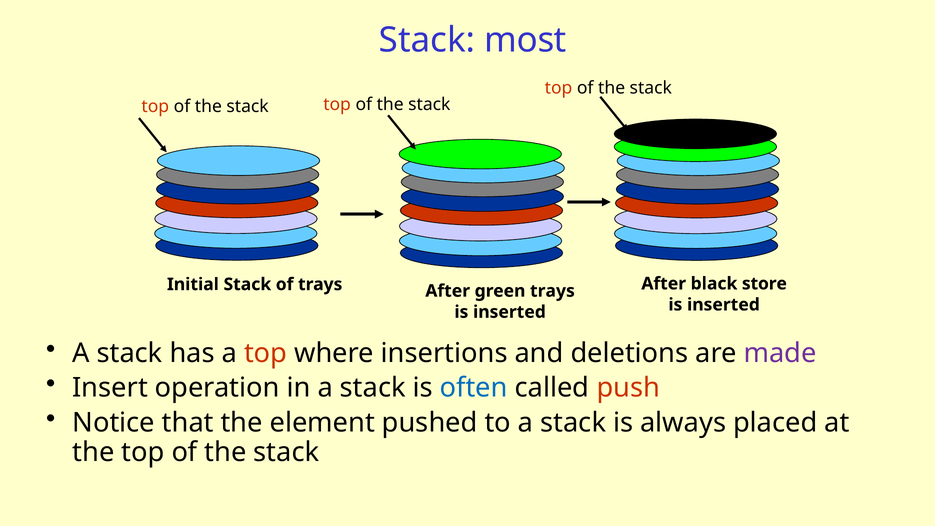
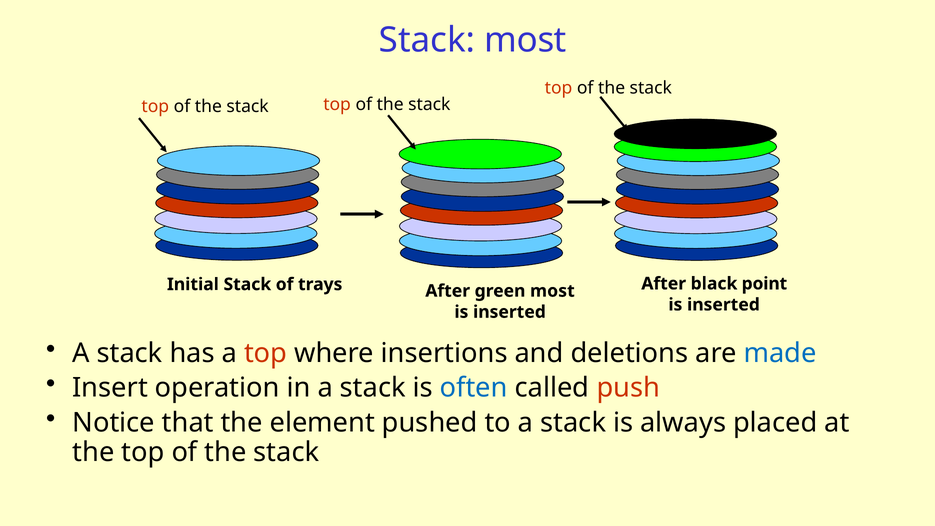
store: store -> point (764, 284)
green trays: trays -> most (552, 291)
made colour: purple -> blue (780, 353)
